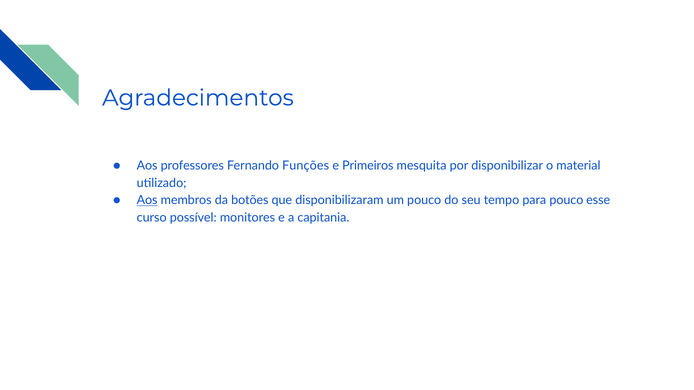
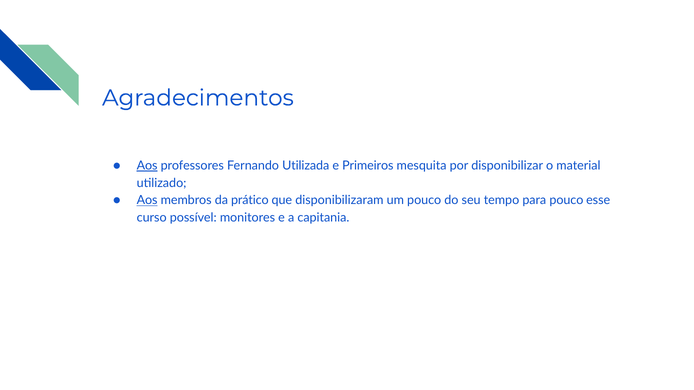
Aos underline: none -> present (147, 166)
Funções: Funções -> Utilizada (306, 166)
botões: botões -> prático (250, 200)
